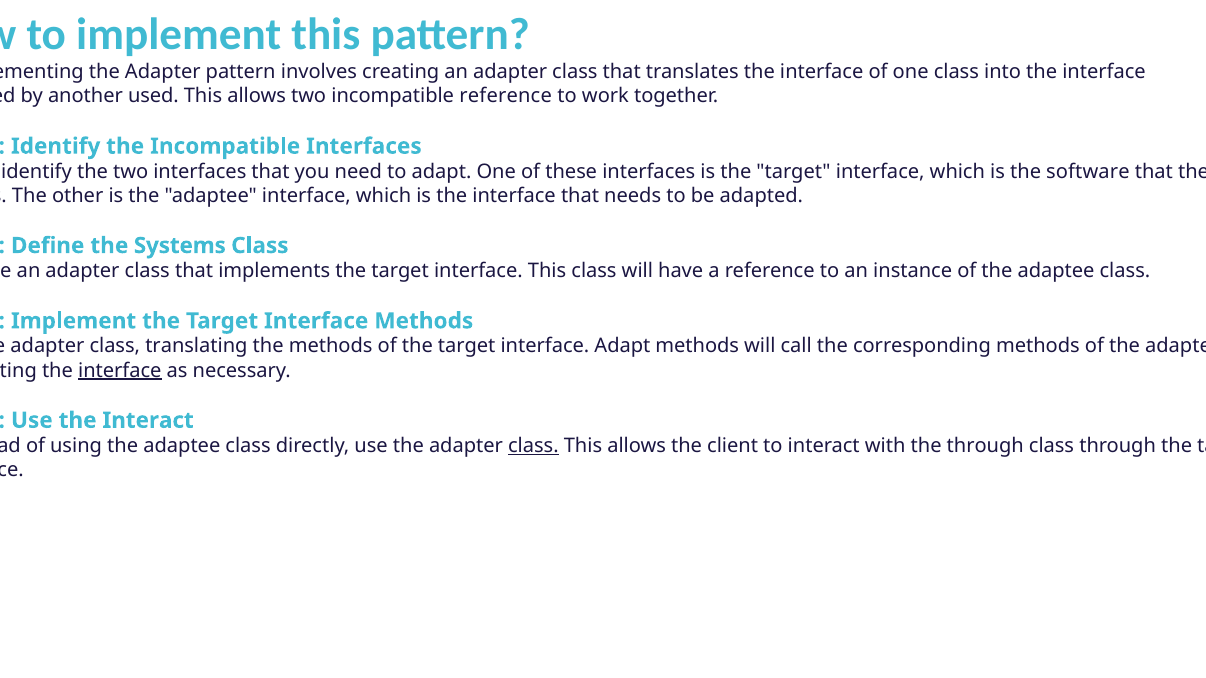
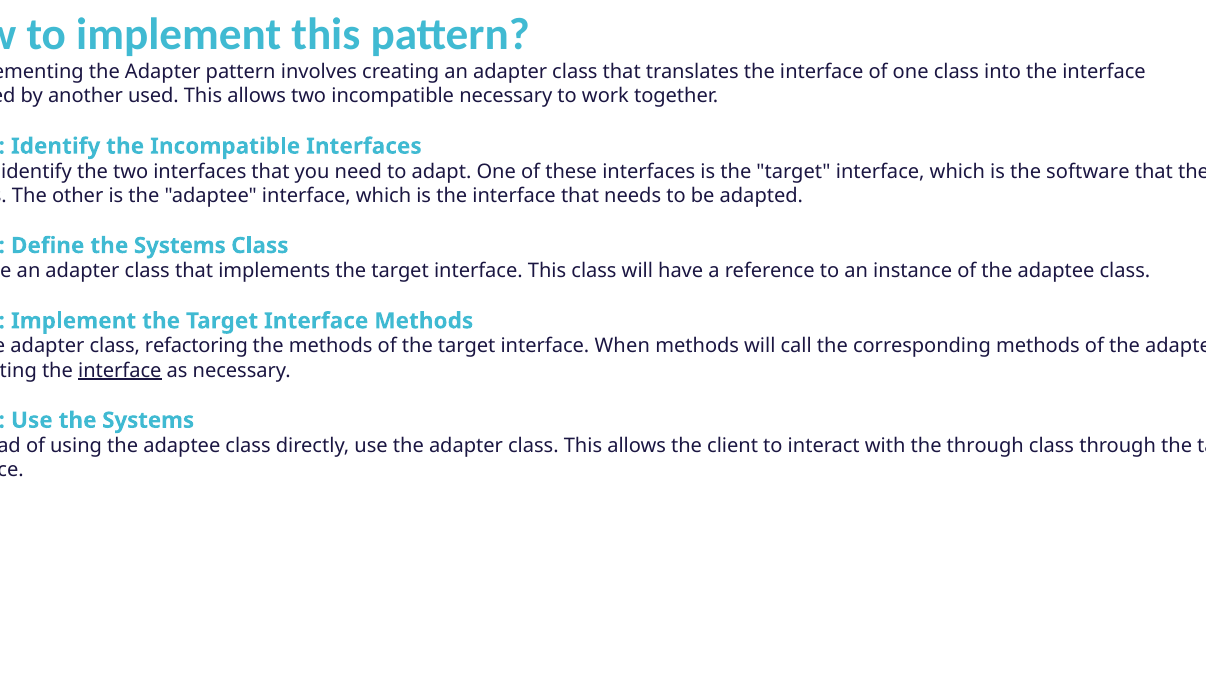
incompatible reference: reference -> necessary (506, 96)
adapter class translating: translating -> refactoring (196, 347)
interface Adapt: Adapt -> When (622, 347)
Use the Interact: Interact -> Systems (148, 421)
class underline: present -> none (533, 446)
